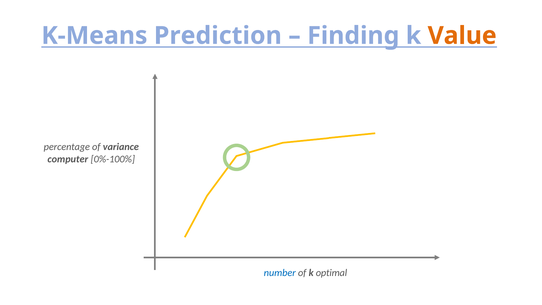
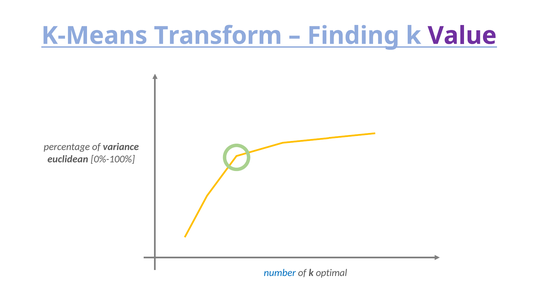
Prediction: Prediction -> Transform (218, 36)
Value colour: orange -> purple (462, 36)
computer: computer -> euclidean (68, 159)
